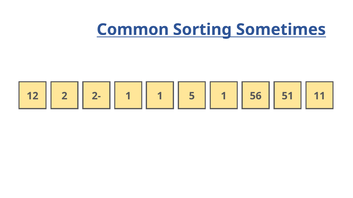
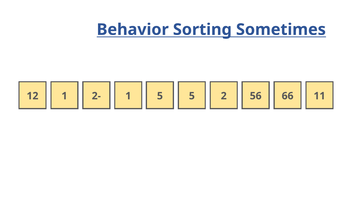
Common: Common -> Behavior (133, 30)
12 2: 2 -> 1 (64, 96)
1 1: 1 -> 5 (160, 96)
5 1: 1 -> 2 (224, 96)
51: 51 -> 66 (288, 96)
